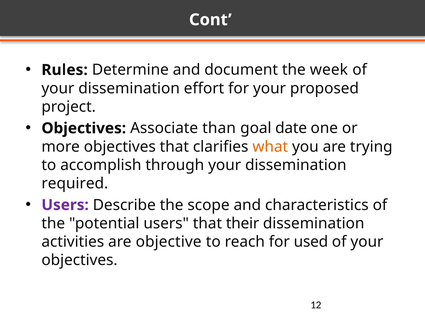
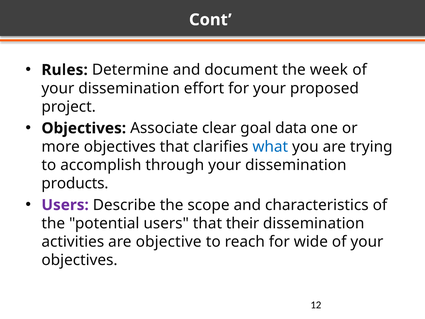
than: than -> clear (219, 128)
date: date -> data (291, 128)
what colour: orange -> blue (270, 147)
required: required -> products (75, 183)
used: used -> wide (311, 242)
